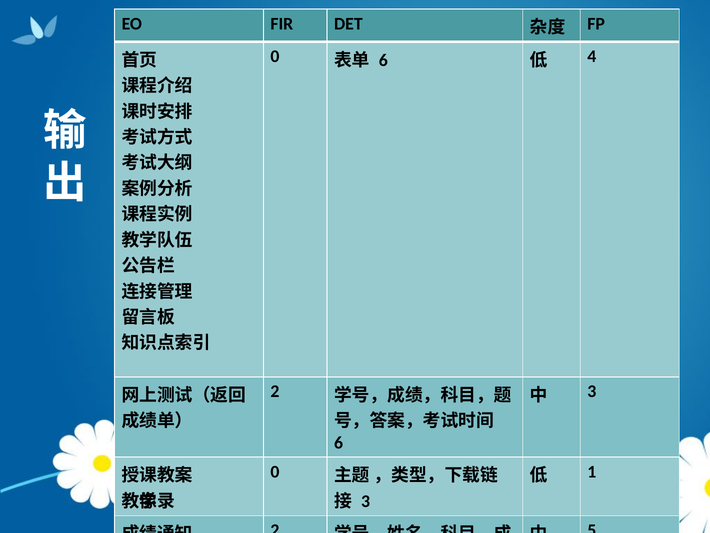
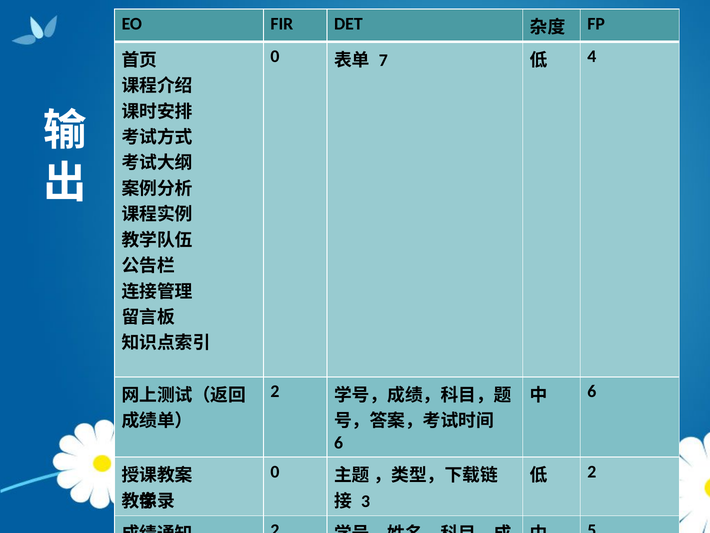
6: 6 -> 7 (383, 60)
3: 3 -> 6 (592, 391)
1: 1 -> 2 (592, 471)
